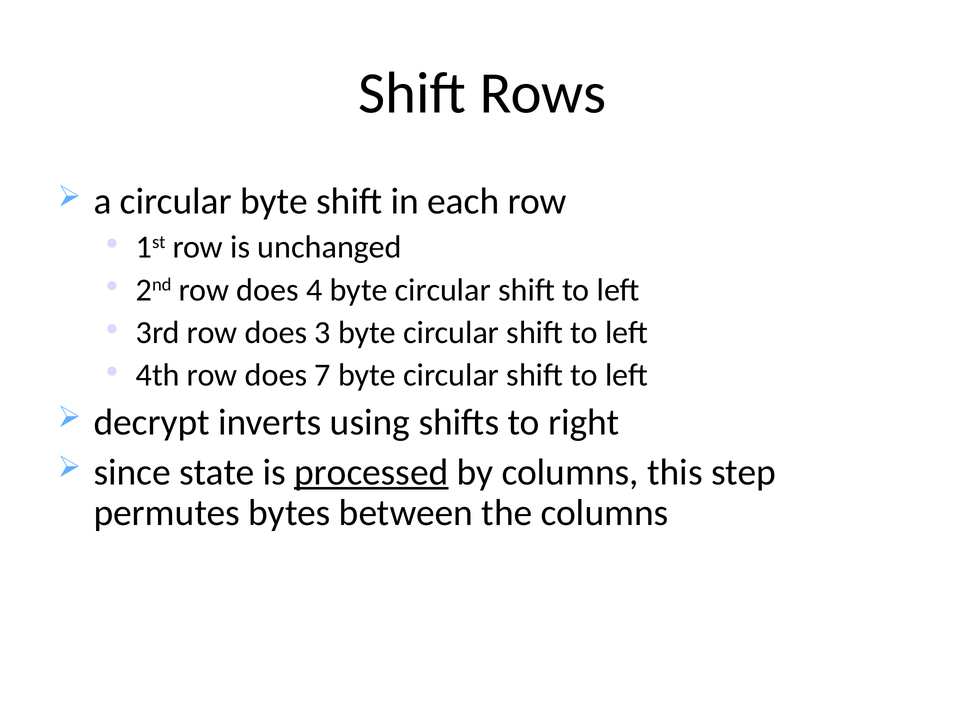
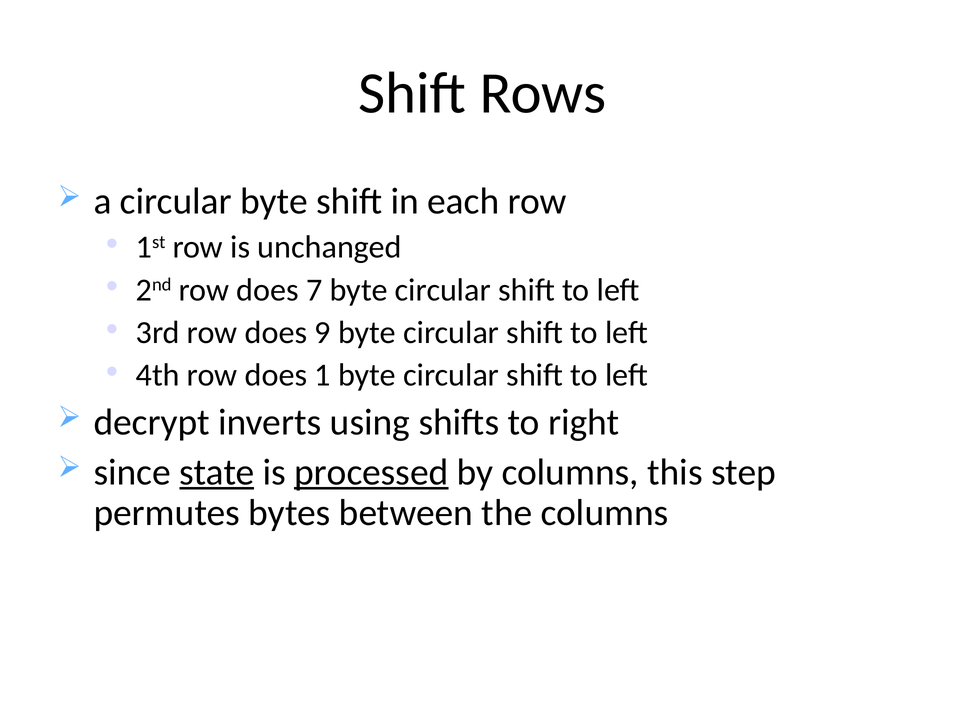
4: 4 -> 7 (314, 290)
3: 3 -> 9 (323, 333)
7: 7 -> 1 (323, 376)
state underline: none -> present (217, 473)
